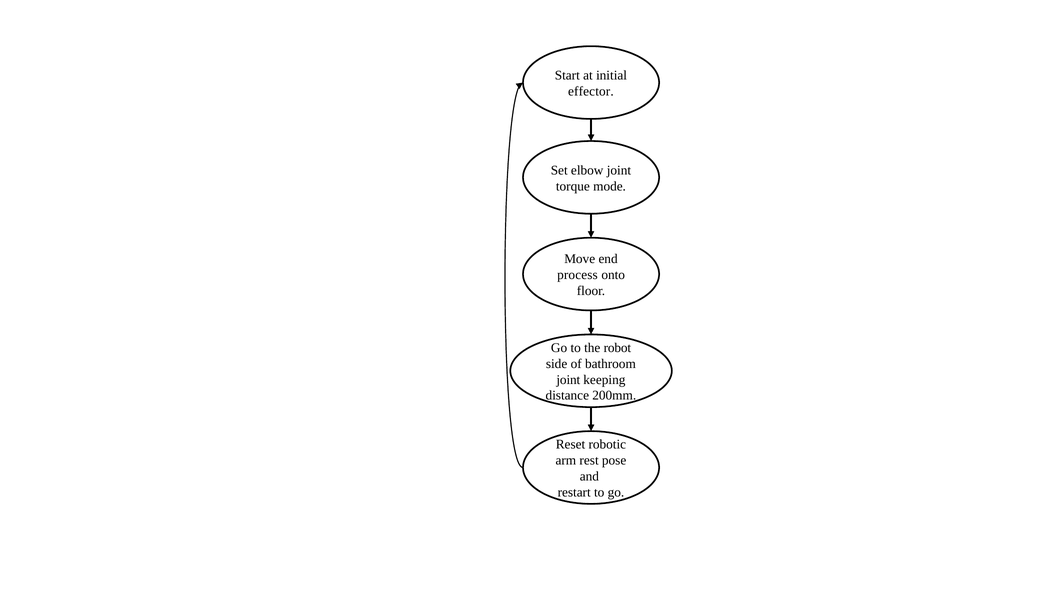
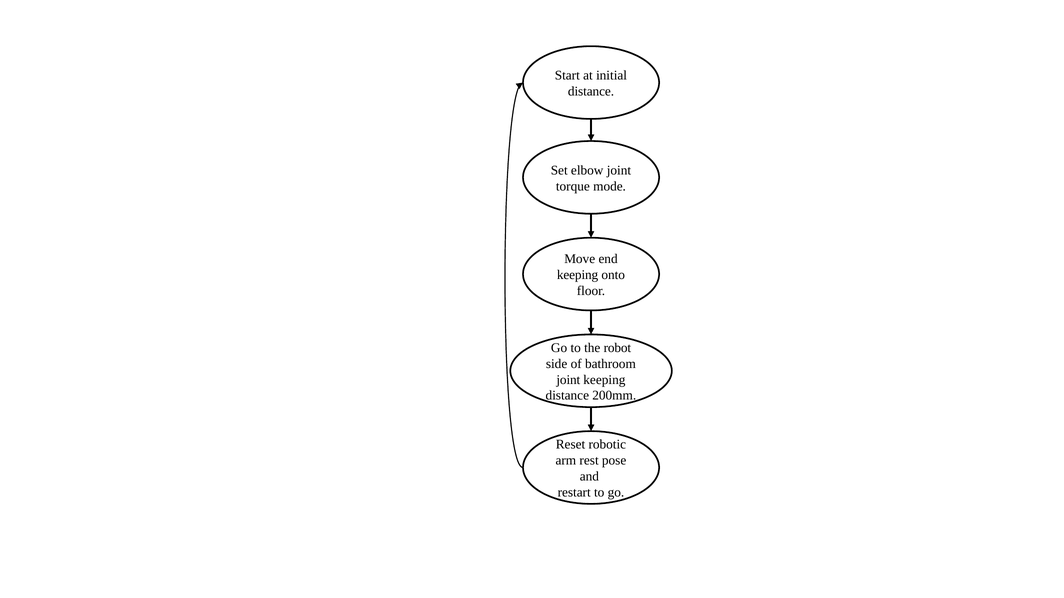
effector: effector -> distance (591, 91)
process: process -> keeping (578, 275)
